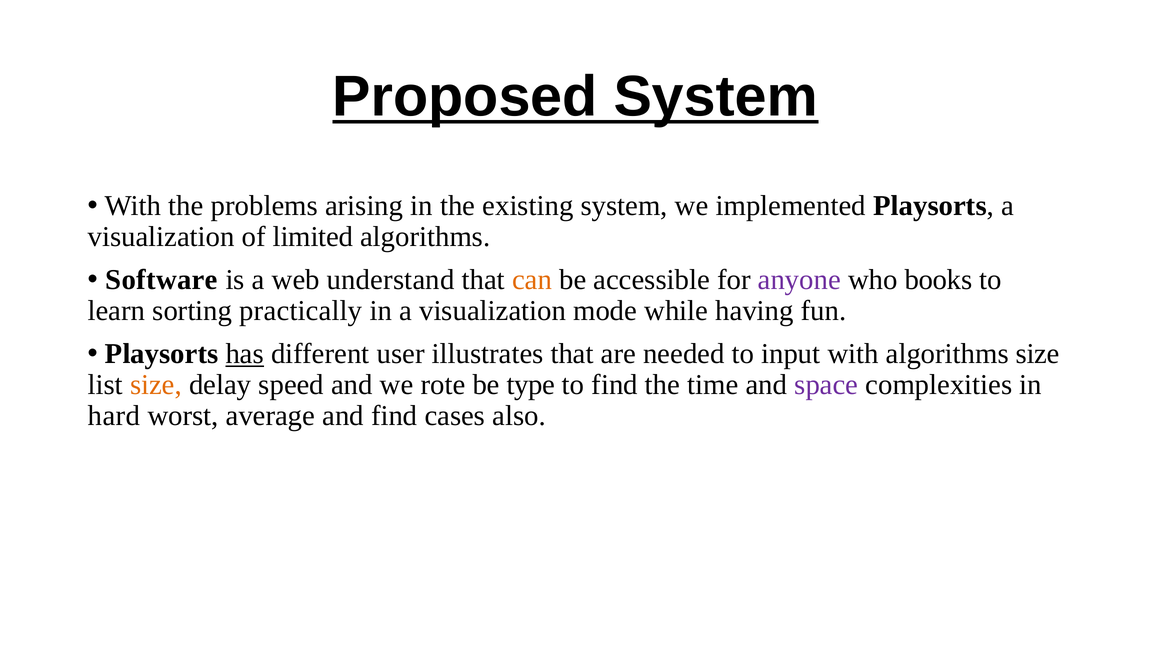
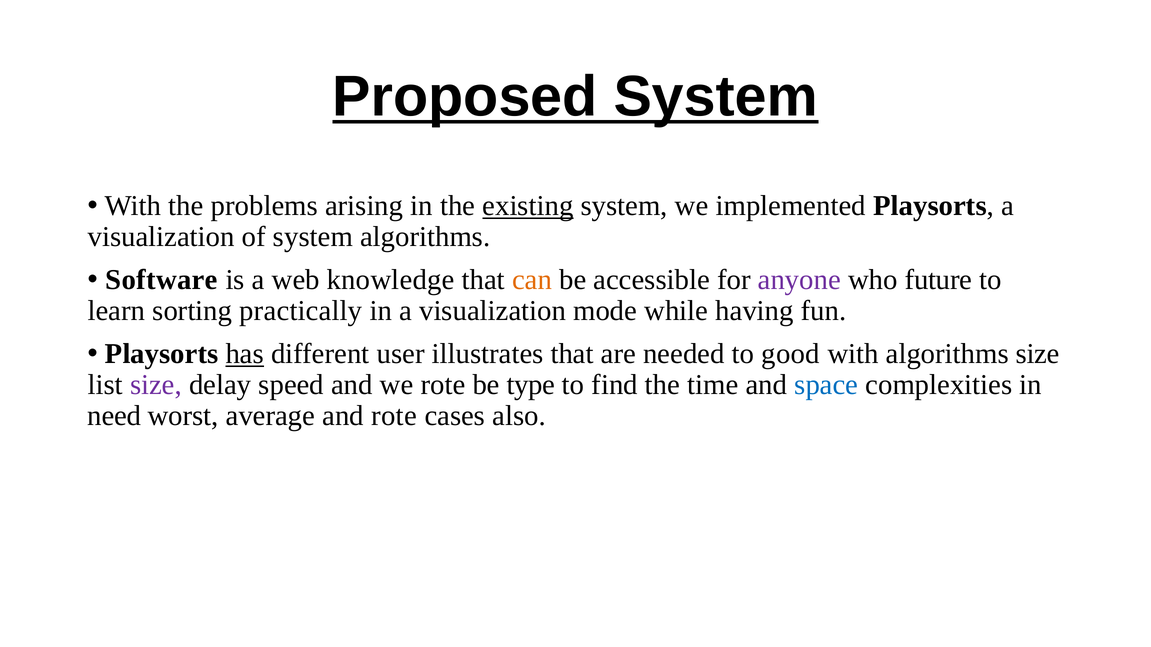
existing underline: none -> present (528, 206)
of limited: limited -> system (313, 237)
understand: understand -> knowledge (391, 280)
books: books -> future (938, 280)
input: input -> good (791, 354)
size colour: orange -> purple (156, 385)
space colour: purple -> blue (826, 385)
hard: hard -> need (114, 416)
and find: find -> rote (394, 416)
